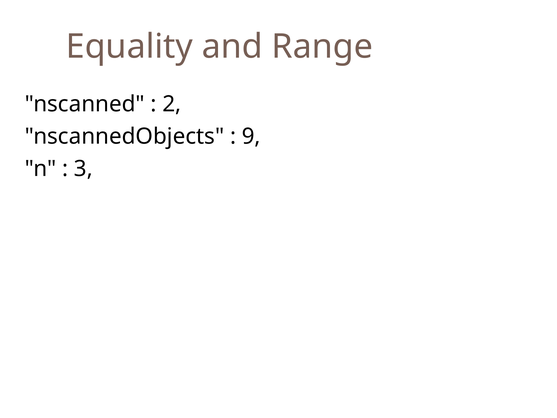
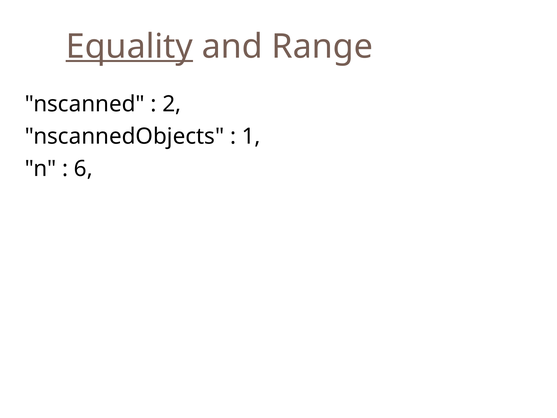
Equality underline: none -> present (129, 46)
9: 9 -> 1 (251, 136)
3: 3 -> 6 (83, 169)
